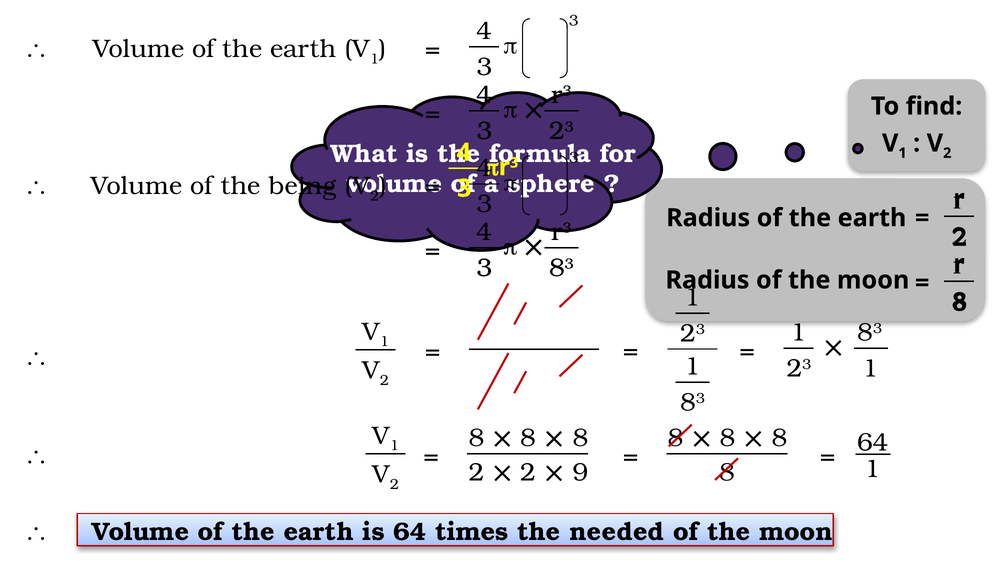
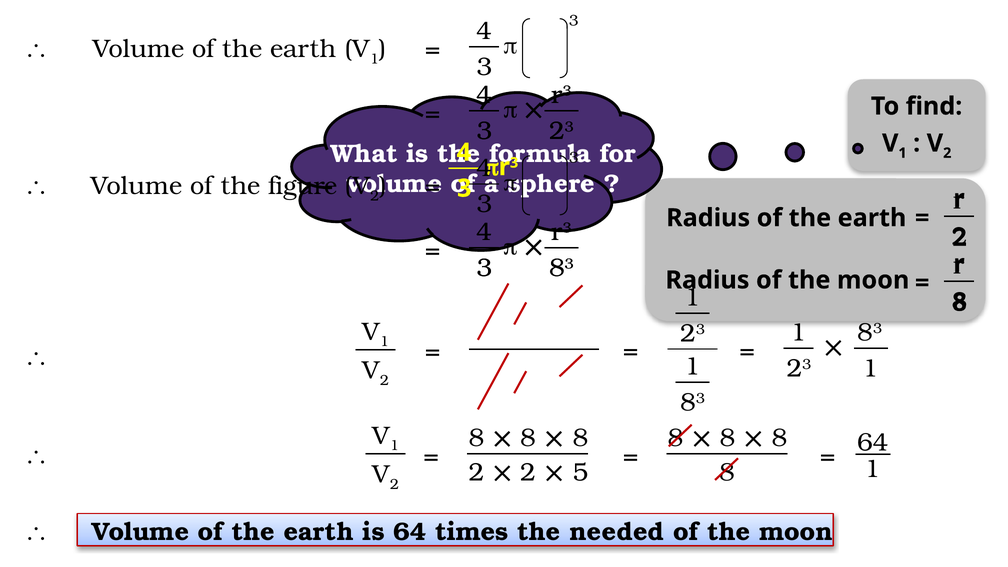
being: being -> figure (303, 186)
9: 9 -> 5 (580, 472)
